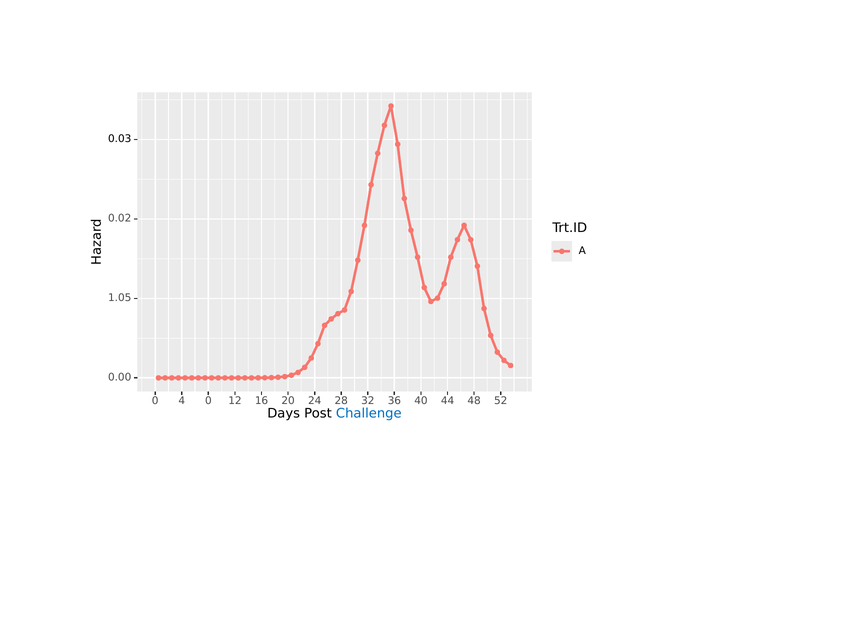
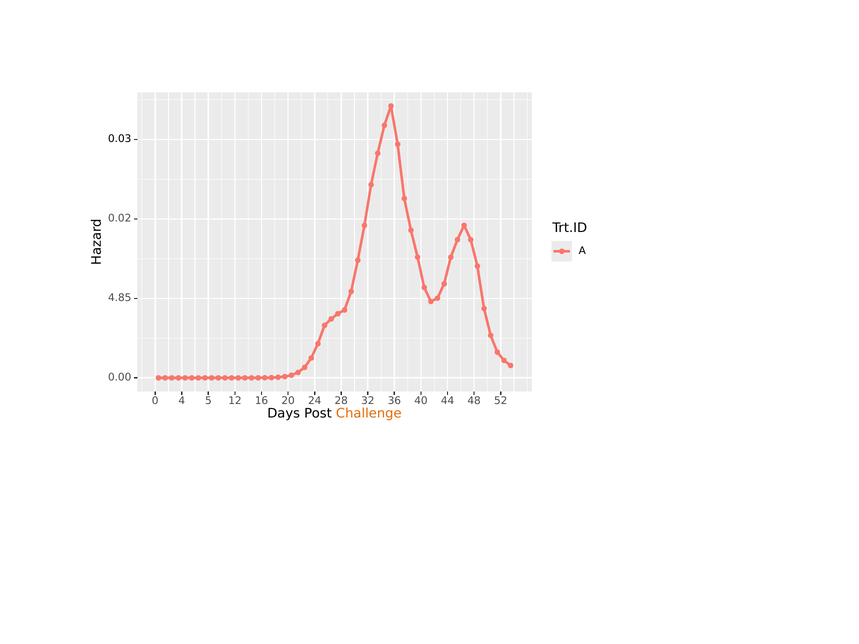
1.05: 1.05 -> 4.85 (120, 298)
4 0: 0 -> 5 (208, 401)
Challenge colour: blue -> orange (369, 413)
